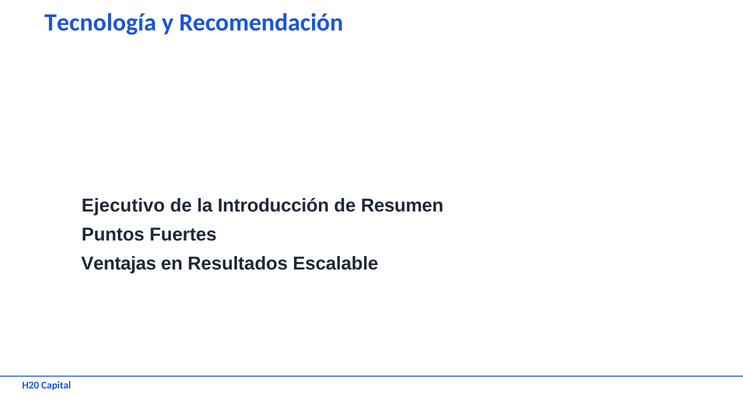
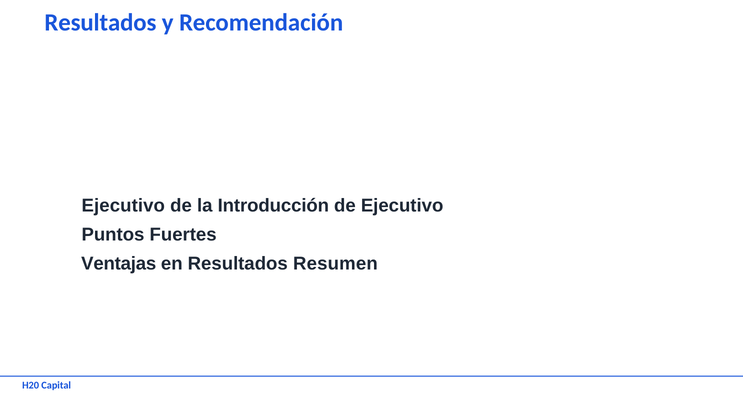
Tecnología: Tecnología -> Resultados (100, 23)
de Resumen: Resumen -> Ejecutivo (402, 206)
Escalable: Escalable -> Resumen (335, 263)
